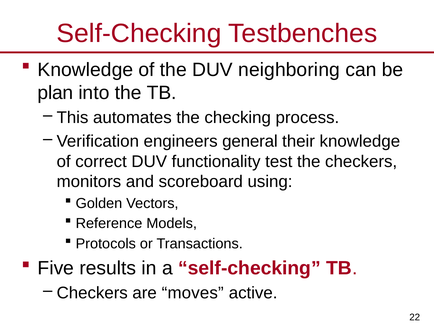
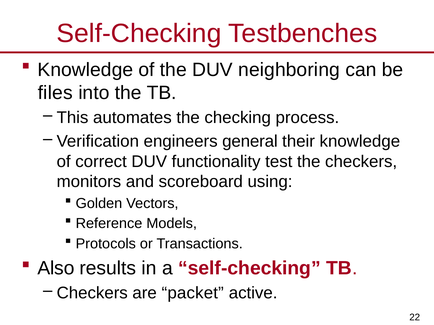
plan: plan -> files (55, 93)
Five: Five -> Also (56, 269)
moves: moves -> packet (193, 293)
